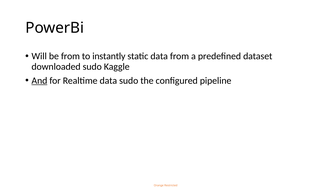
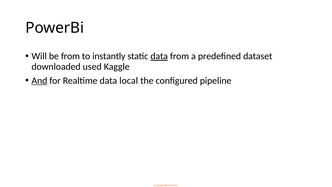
data underline: none -> present (159, 56)
downloaded sudo: sudo -> used (92, 67)
data sudo: sudo -> local (129, 81)
